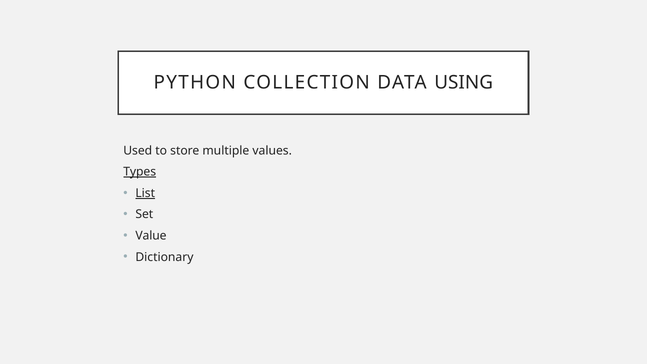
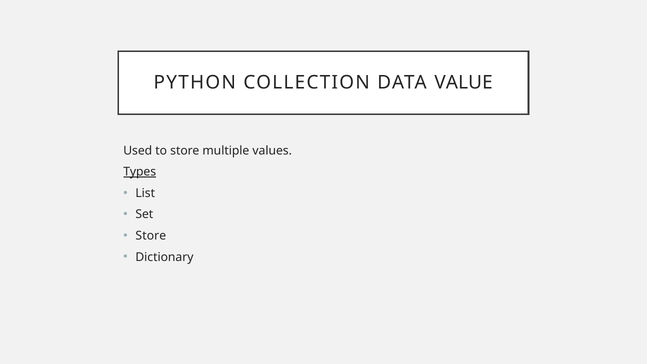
USING: USING -> VALUE (464, 83)
List underline: present -> none (145, 193)
Value: Value -> Store (151, 236)
